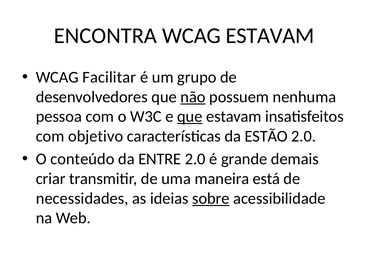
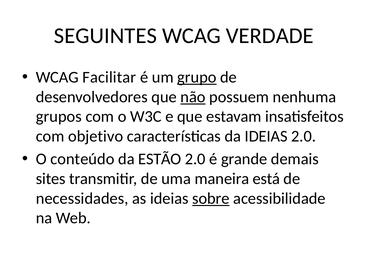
ENCONTRA: ENCONTRA -> SEGUINTES (105, 36)
WCAG ESTAVAM: ESTAVAM -> VERDADE (270, 36)
grupo underline: none -> present (197, 77)
pessoa: pessoa -> grupos (59, 117)
que underline: present -> none (190, 117)
da ESTÃO: ESTÃO -> IDEIAS (266, 136)
ENTRE: ENTRE -> ESTÃO (160, 159)
criar: criar -> sites (51, 179)
